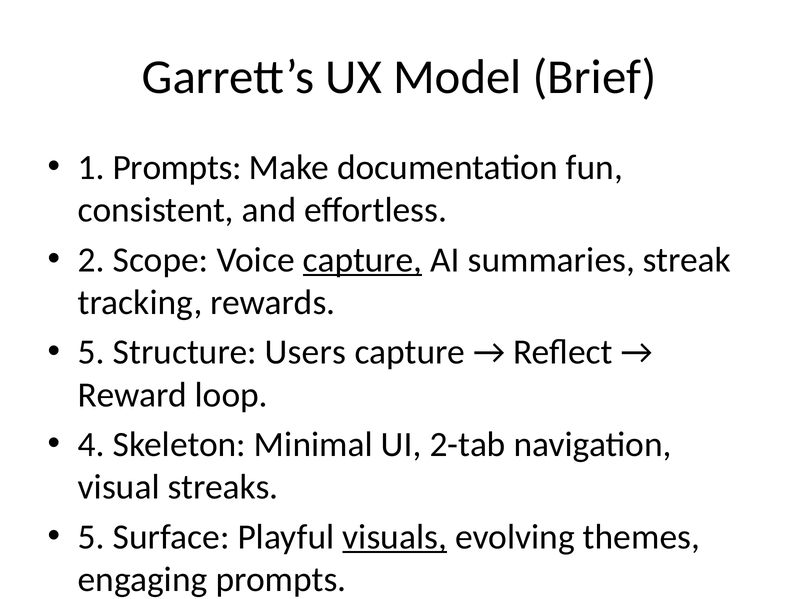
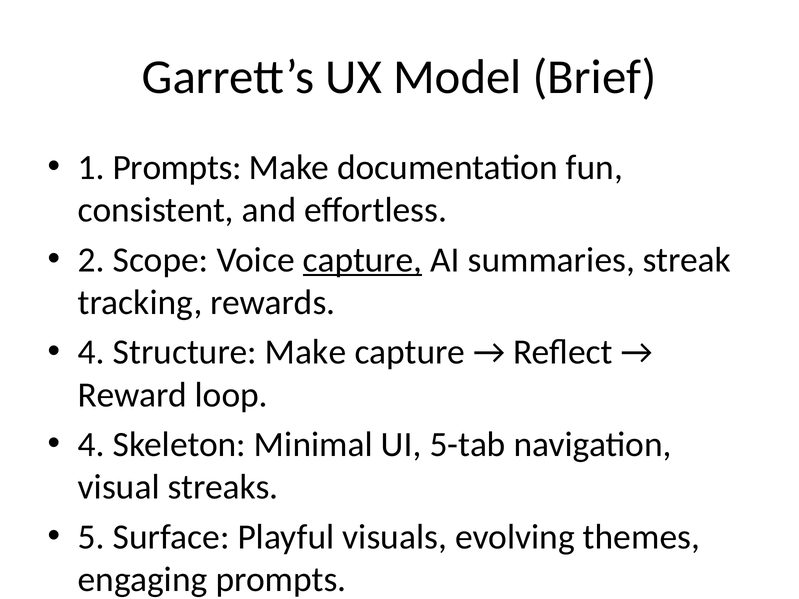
5: 5 -> 4 (91, 352)
Structure Users: Users -> Make (306, 352)
2-tab: 2-tab -> 5-tab (468, 445)
visuals underline: present -> none (395, 537)
